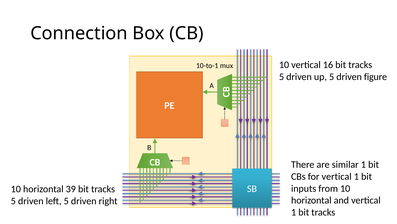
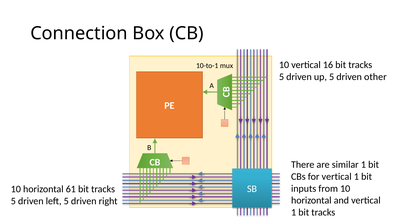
figure: figure -> other (375, 77)
39: 39 -> 61 (71, 189)
